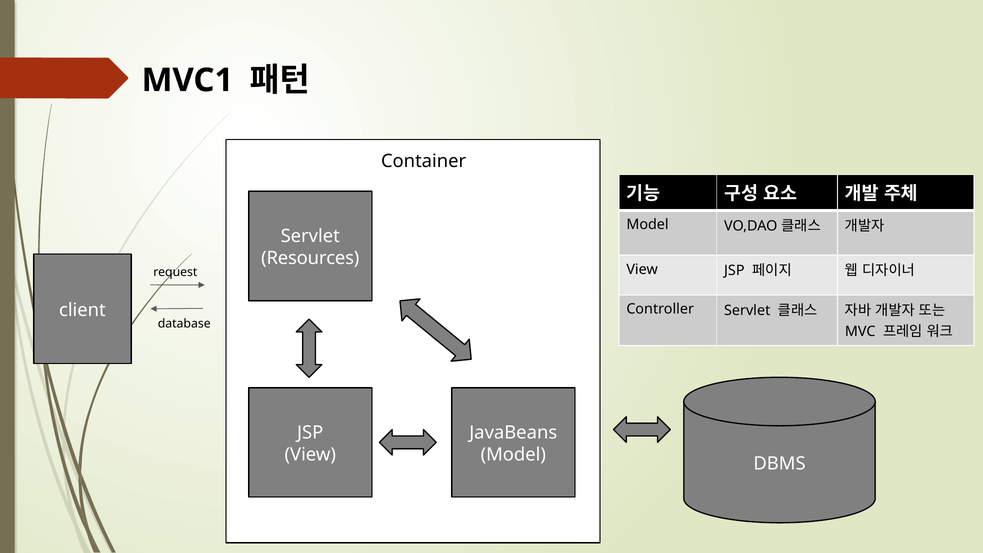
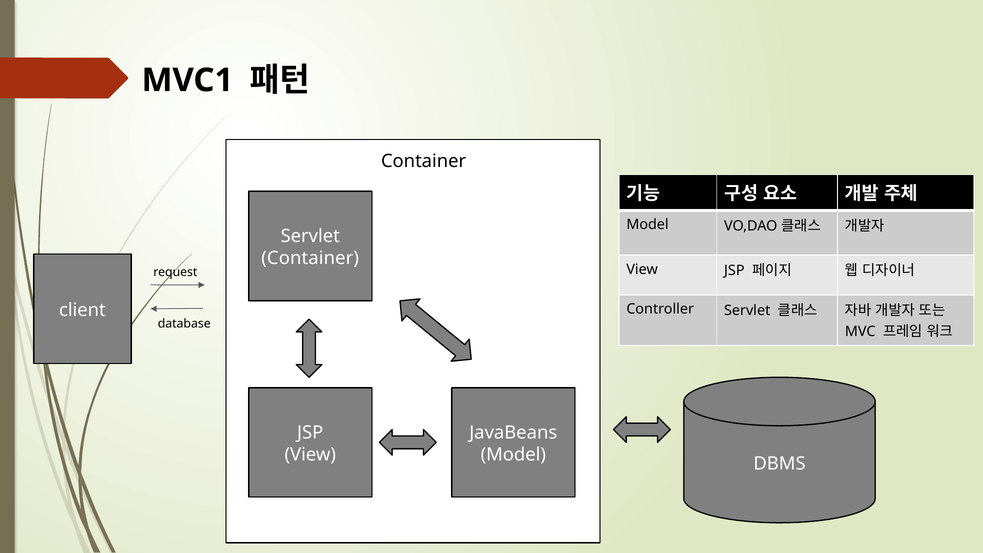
Resources: Resources -> Container (310, 258)
